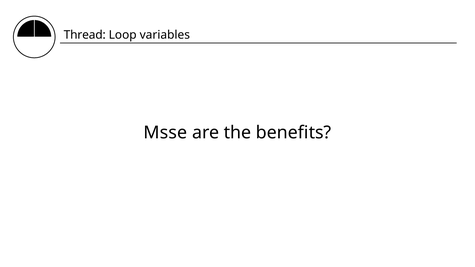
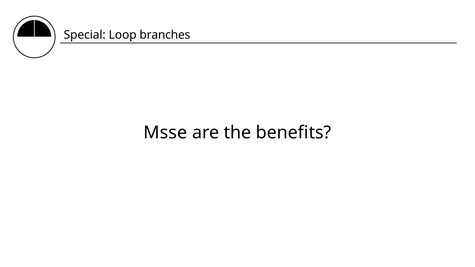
Thread: Thread -> Special (85, 35)
variables: variables -> branches (165, 35)
